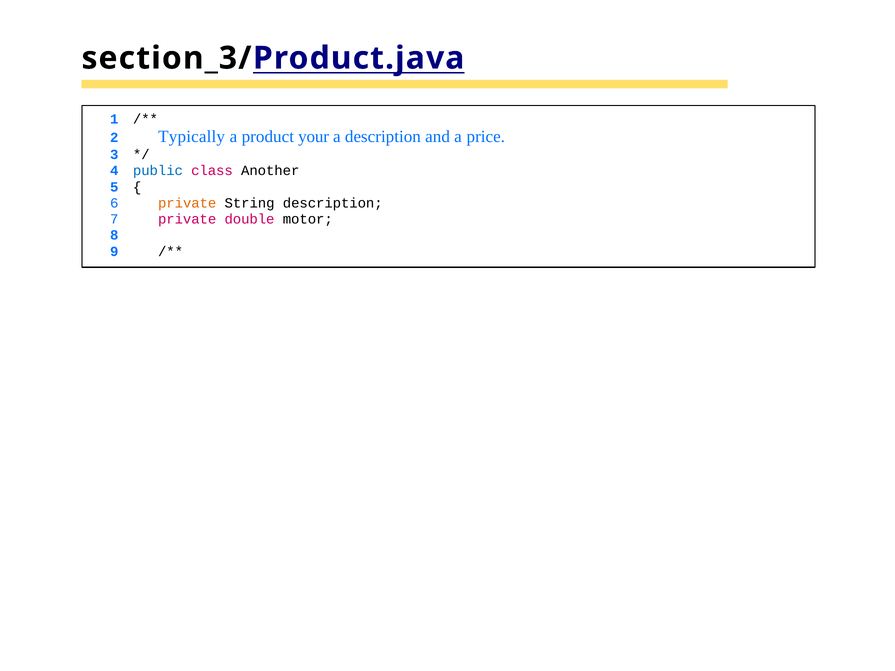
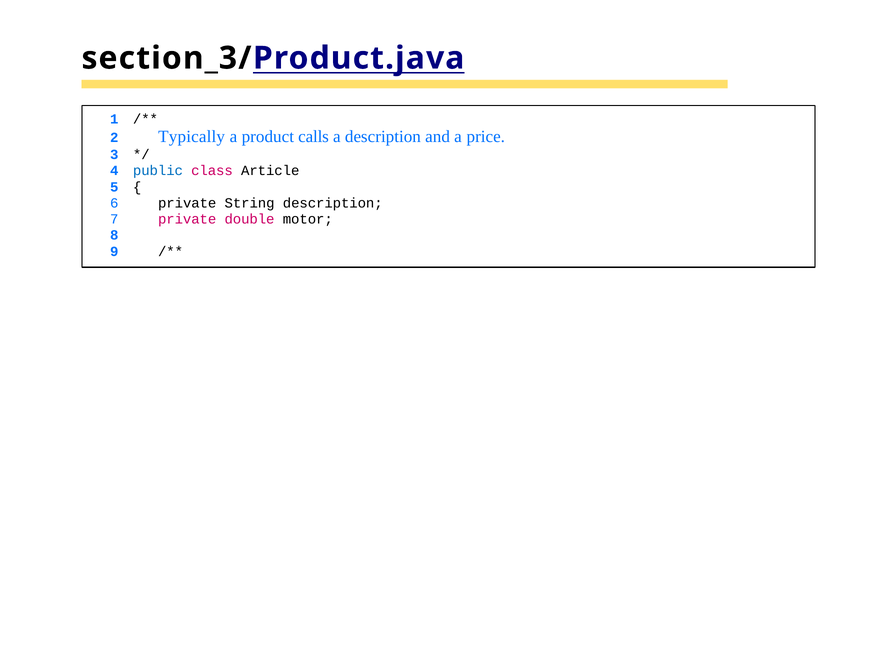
your: your -> calls (314, 137)
Another: Another -> Article (270, 171)
private colour: orange -> black (187, 203)
